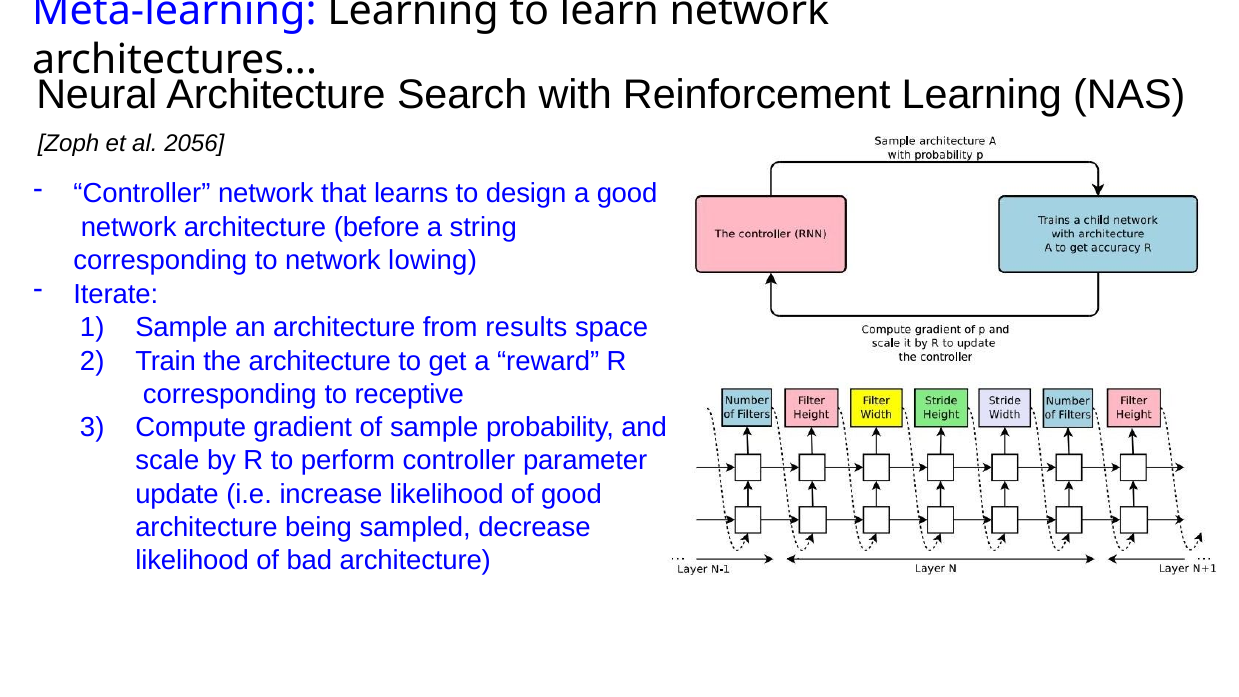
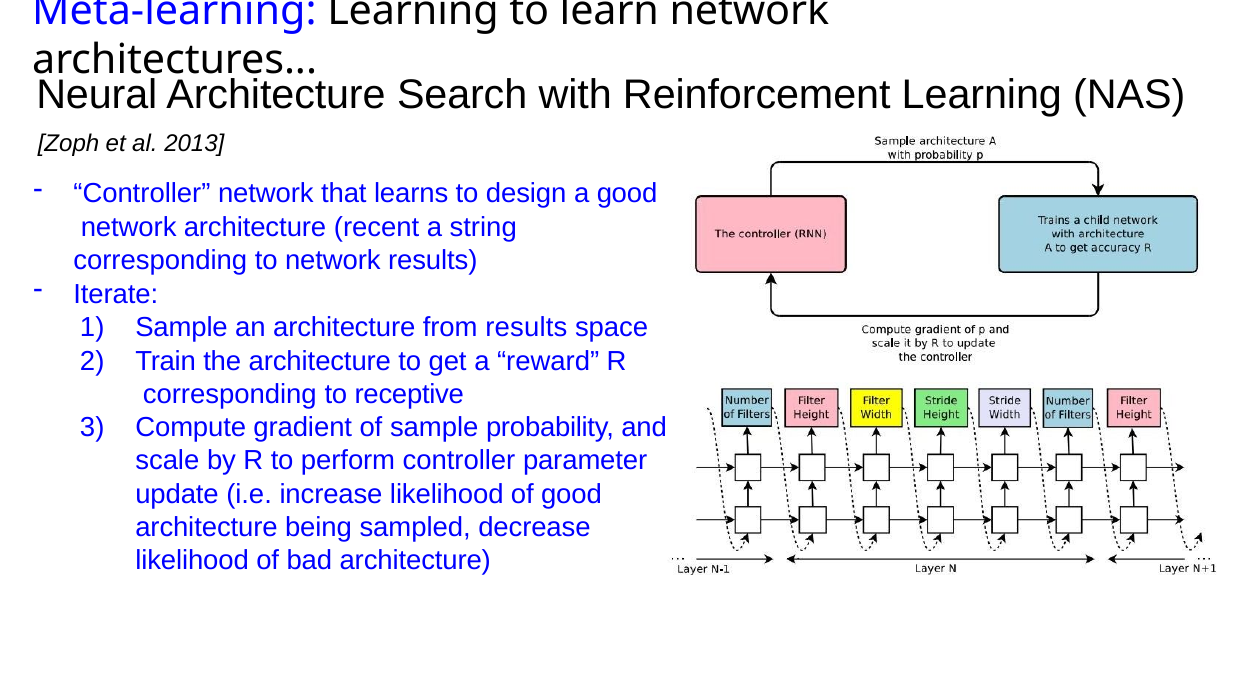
2056: 2056 -> 2013 (194, 144)
before: before -> recent (377, 227)
network lowing: lowing -> results (433, 260)
